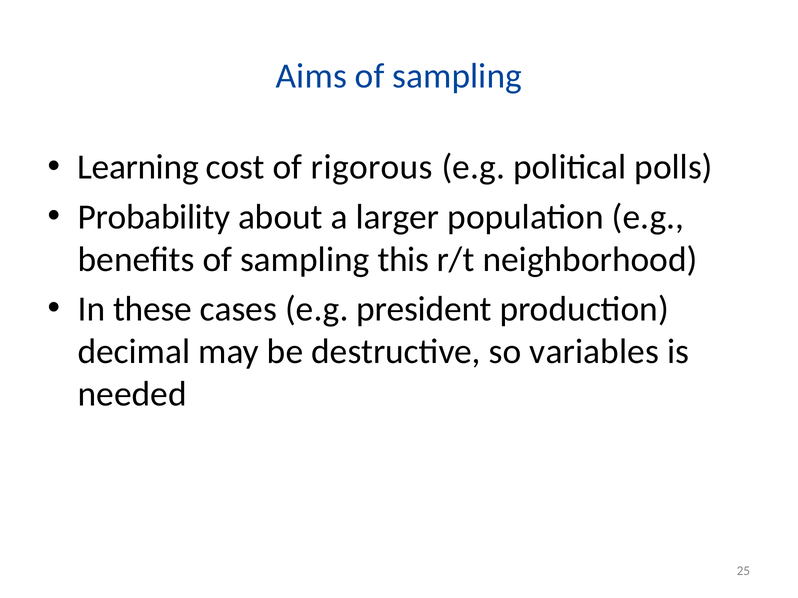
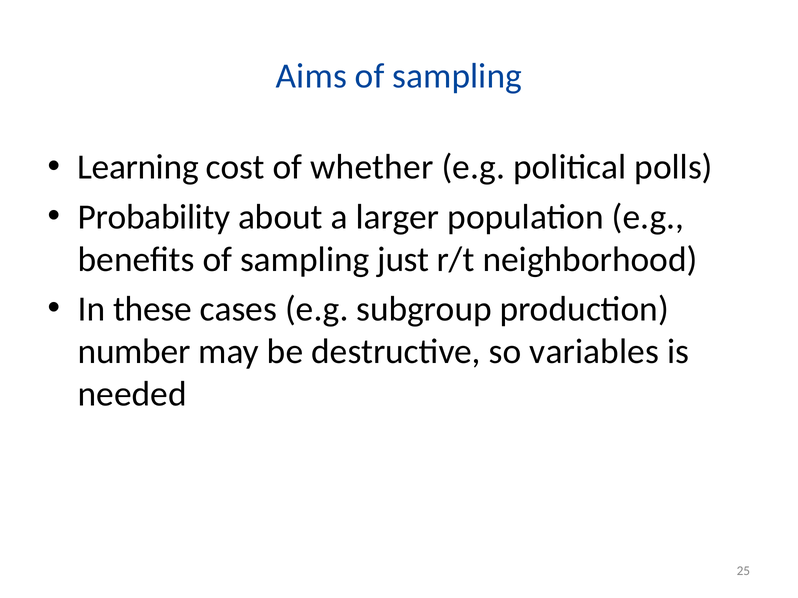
rigorous: rigorous -> whether (372, 167)
this: this -> just (403, 260)
president: president -> subgroup (424, 309)
decimal: decimal -> number (134, 352)
